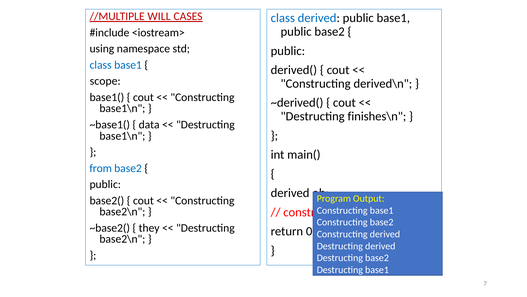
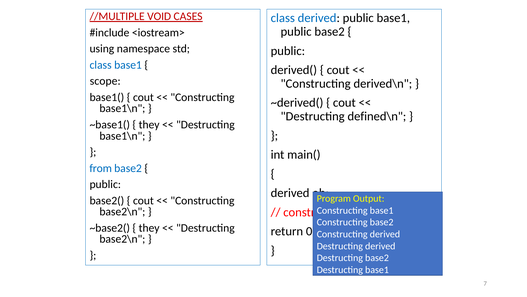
WILL: WILL -> VOID (159, 16)
finishes\n: finishes\n -> defined\n (377, 116)
data: data -> they (149, 124)
